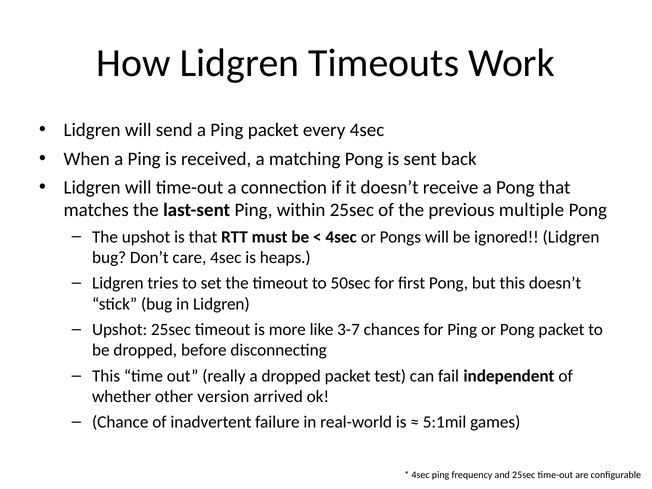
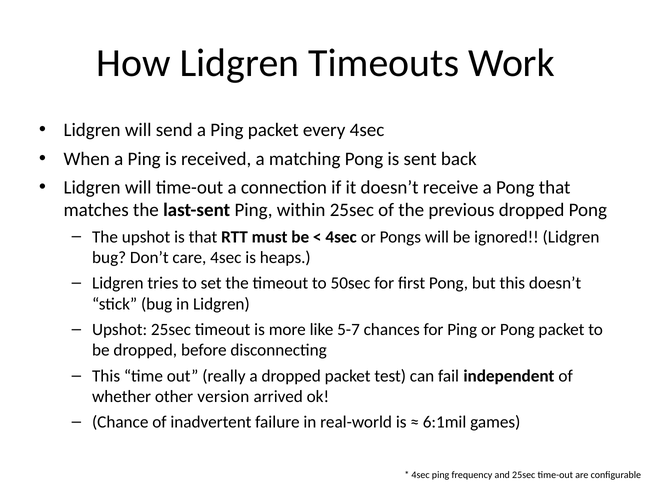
previous multiple: multiple -> dropped (532, 210)
3-7: 3-7 -> 5-7 (348, 330)
5:1mil: 5:1mil -> 6:1mil (445, 422)
